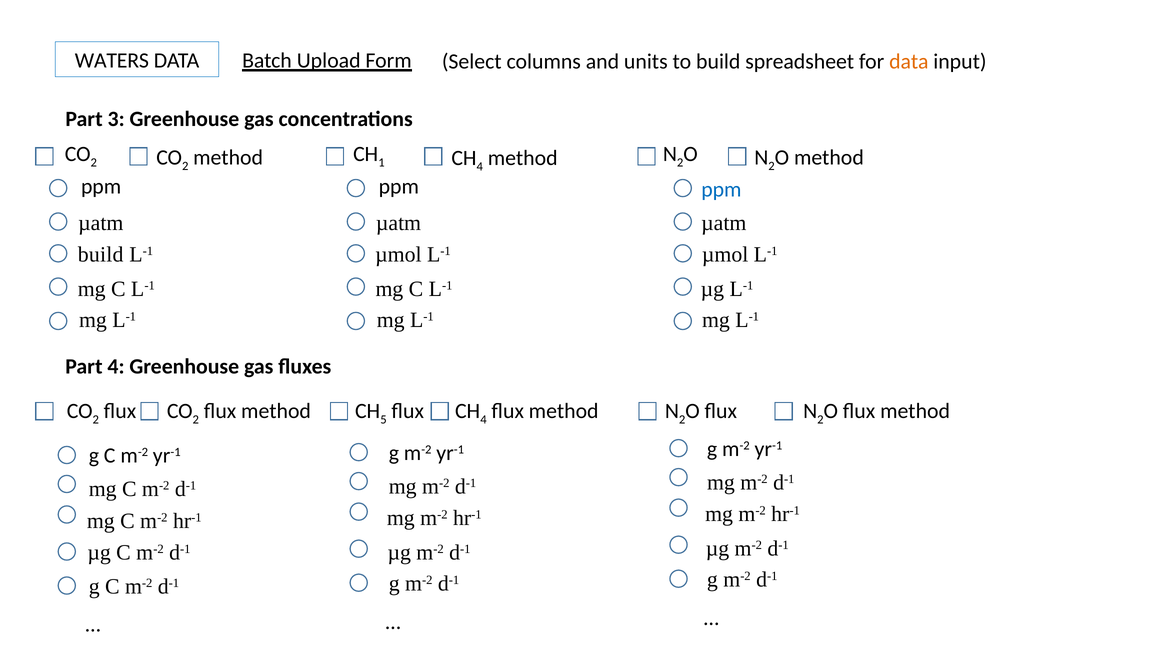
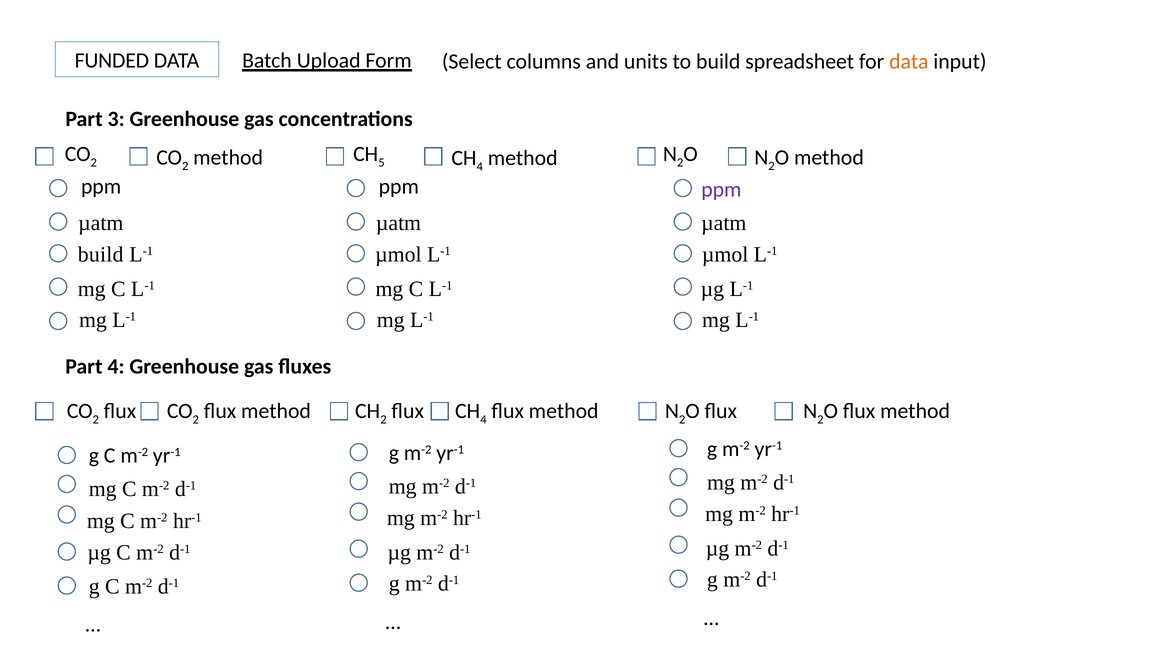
WATERS: WATERS -> FUNDED (112, 61)
1: 1 -> 5 (381, 163)
ppm colour: blue -> purple (721, 189)
5: 5 -> 2 (383, 420)
